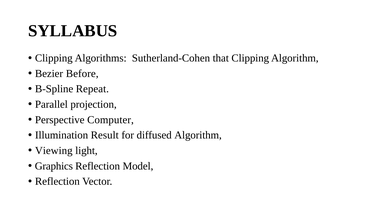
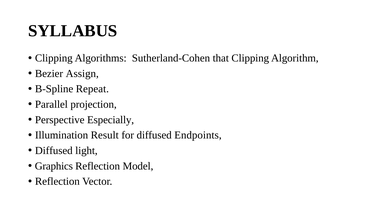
Before: Before -> Assign (82, 74)
Computer: Computer -> Especially (111, 120)
diffused Algorithm: Algorithm -> Endpoints (198, 136)
Viewing: Viewing -> Diffused (54, 151)
